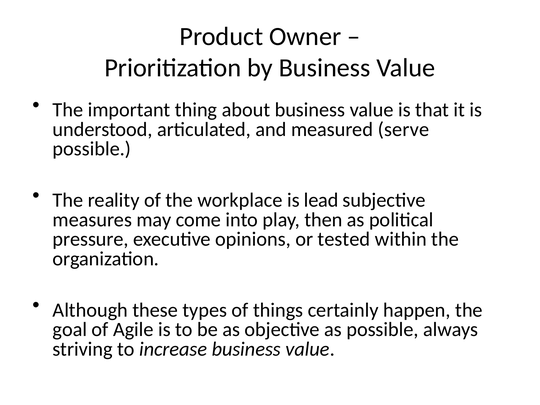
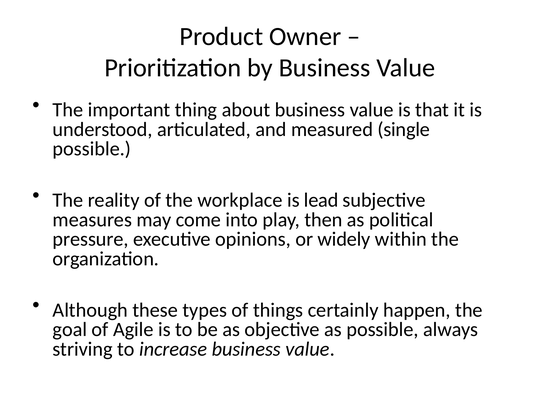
serve: serve -> single (404, 129)
tested: tested -> widely (344, 239)
